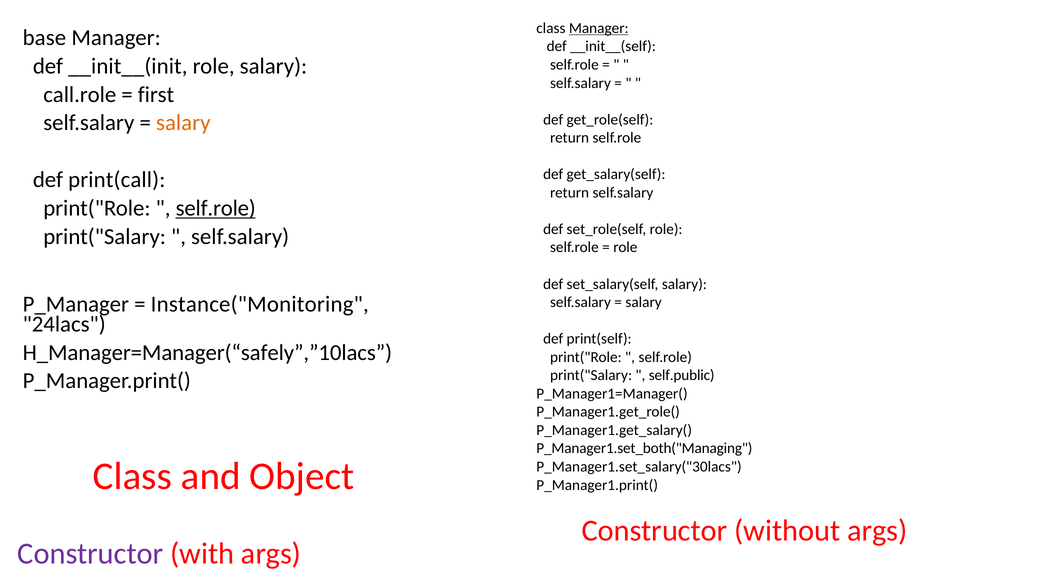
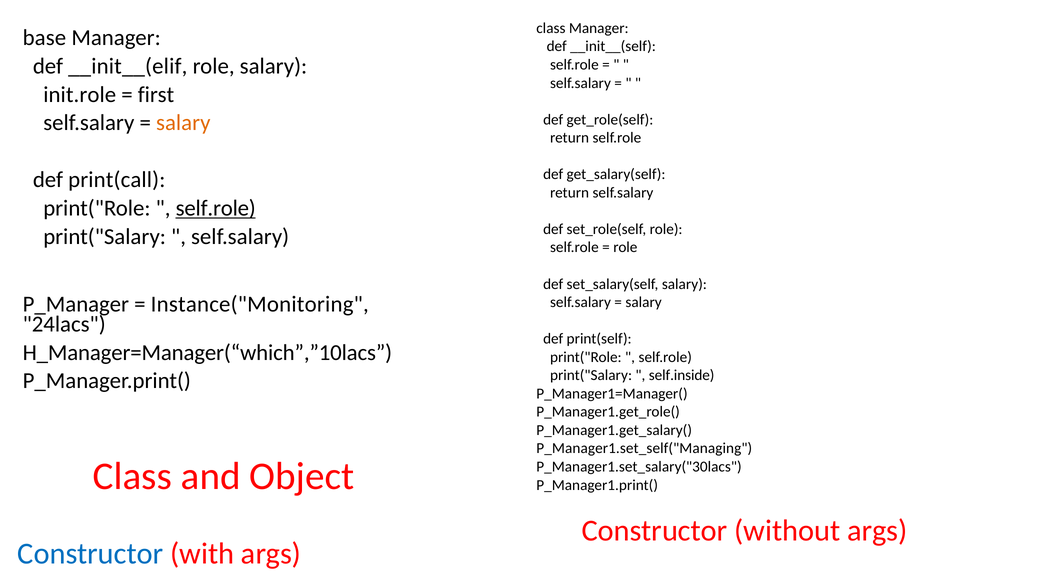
Manager underline: present -> none (599, 28)
__init__(init: __init__(init -> __init__(elif (128, 66)
call.role: call.role -> init.role (80, 95)
H_Manager=Manager(“safely”,”10lacs: H_Manager=Manager(“safely”,”10lacs -> H_Manager=Manager(“which”,”10lacs (207, 353)
self.public: self.public -> self.inside (682, 376)
P_Manager1.set_both("Managing: P_Manager1.set_both("Managing -> P_Manager1.set_self("Managing (644, 449)
Constructor colour: purple -> blue (90, 554)
